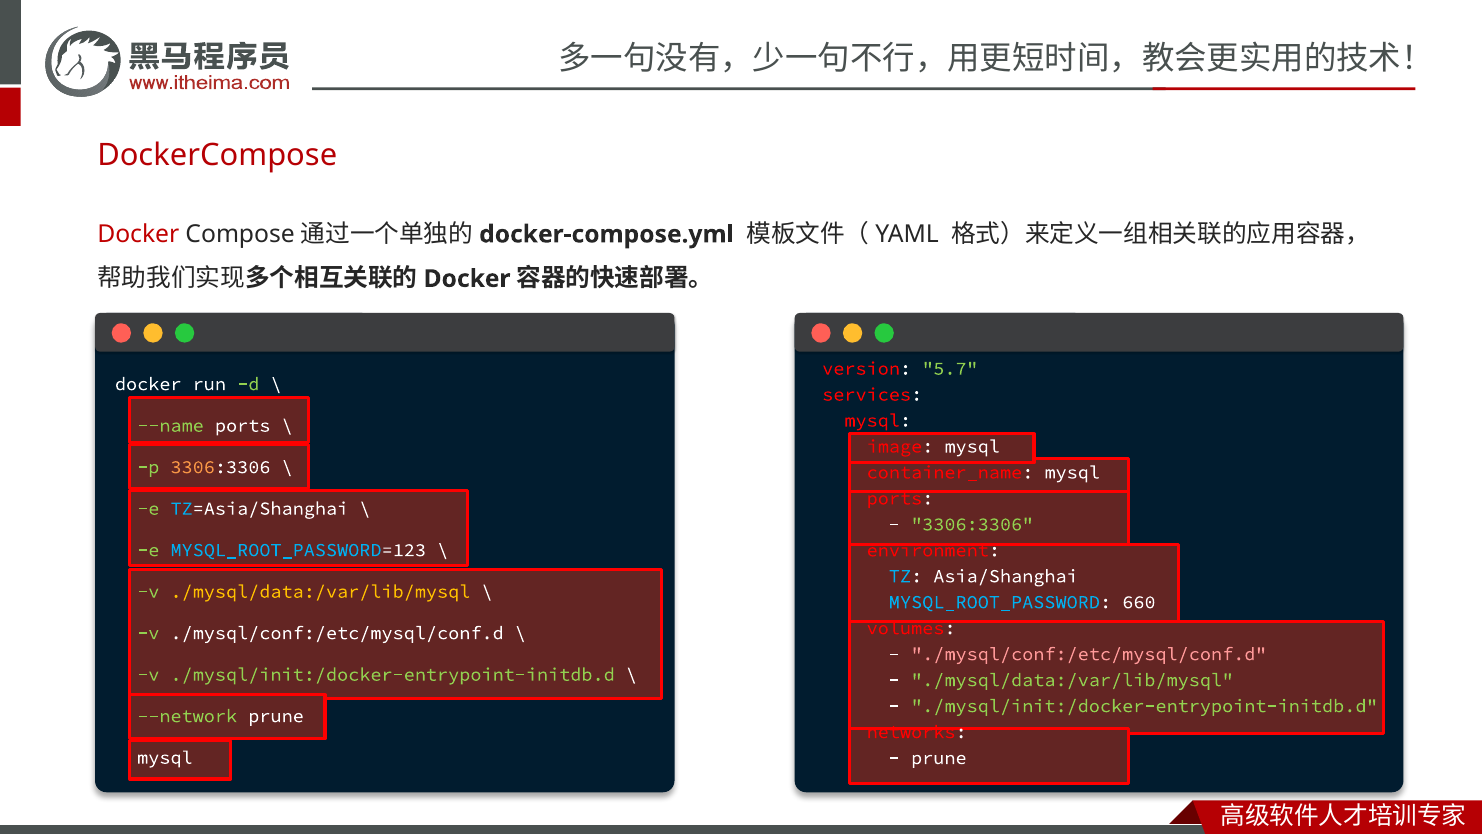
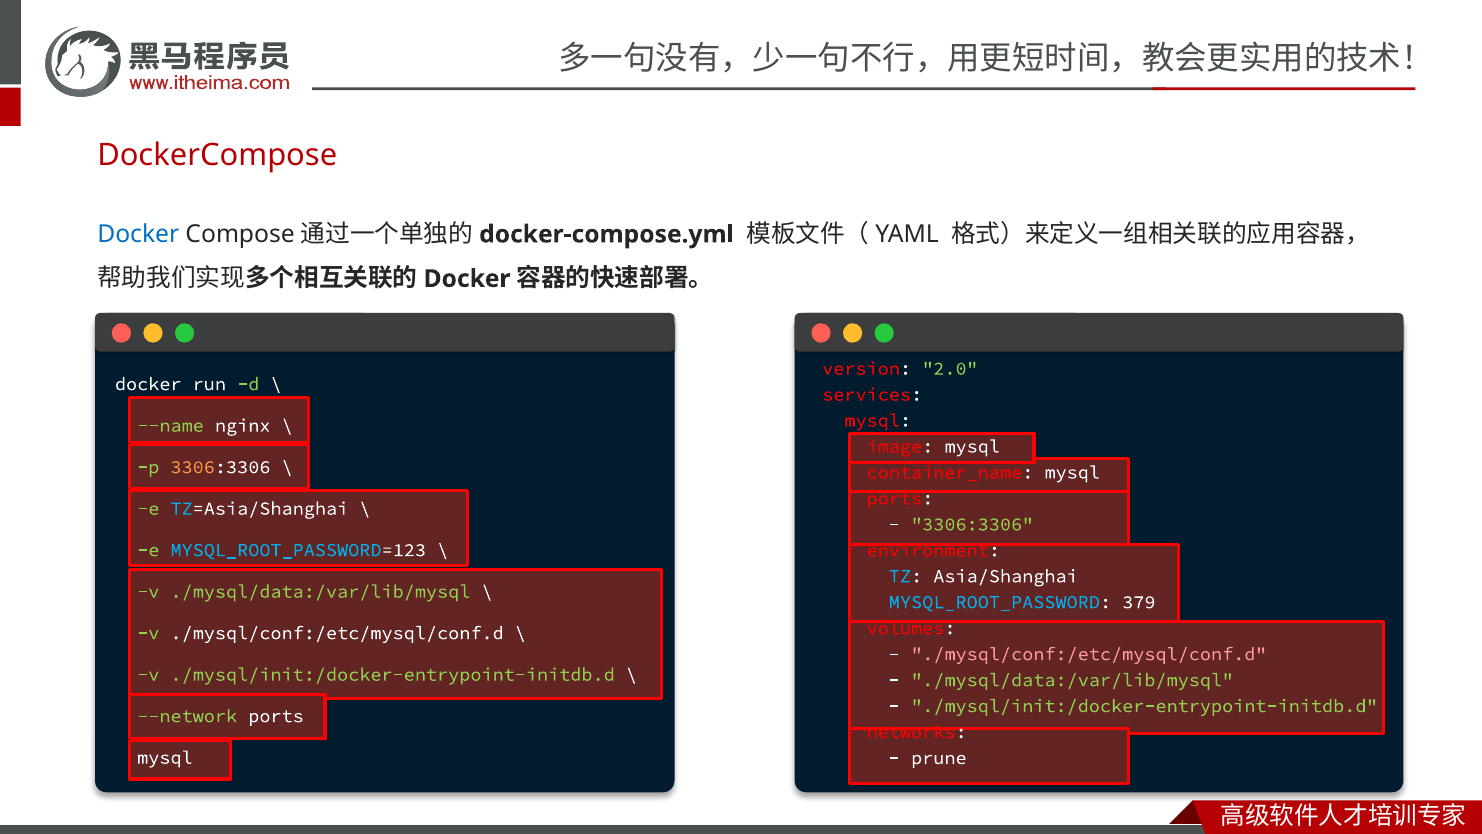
Docker colour: red -> blue (138, 234)
5.7: 5.7 -> 2.0 (950, 368)
--name ports: ports -> nginx (243, 425)
./mysql/data:/var/lib/mysql colour: yellow -> light green (320, 591)
660: 660 -> 379 (1139, 602)
--network prune: prune -> ports (276, 716)
